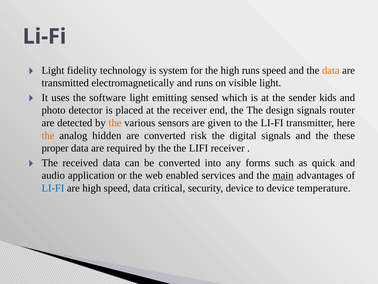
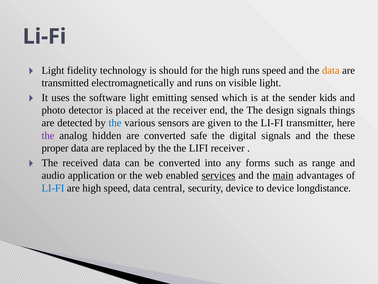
system: system -> should (173, 70)
router: router -> things (342, 110)
the colour: orange -> blue (115, 123)
the colour: orange -> purple (48, 135)
risk: risk -> safe (199, 135)
required: required -> replaced (124, 148)
quick: quick -> range (324, 163)
services underline: none -> present (218, 175)
critical: critical -> central (169, 188)
temperature: temperature -> longdistance (324, 188)
